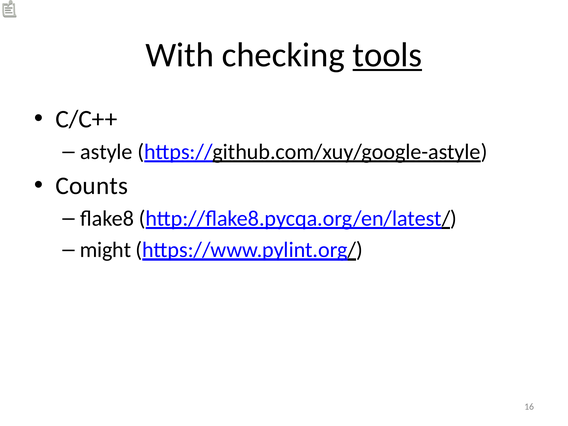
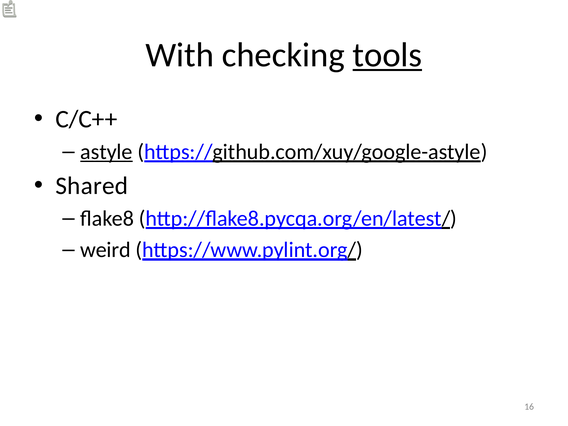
astyle underline: none -> present (106, 152)
Counts: Counts -> Shared (92, 186)
might: might -> weird (105, 250)
